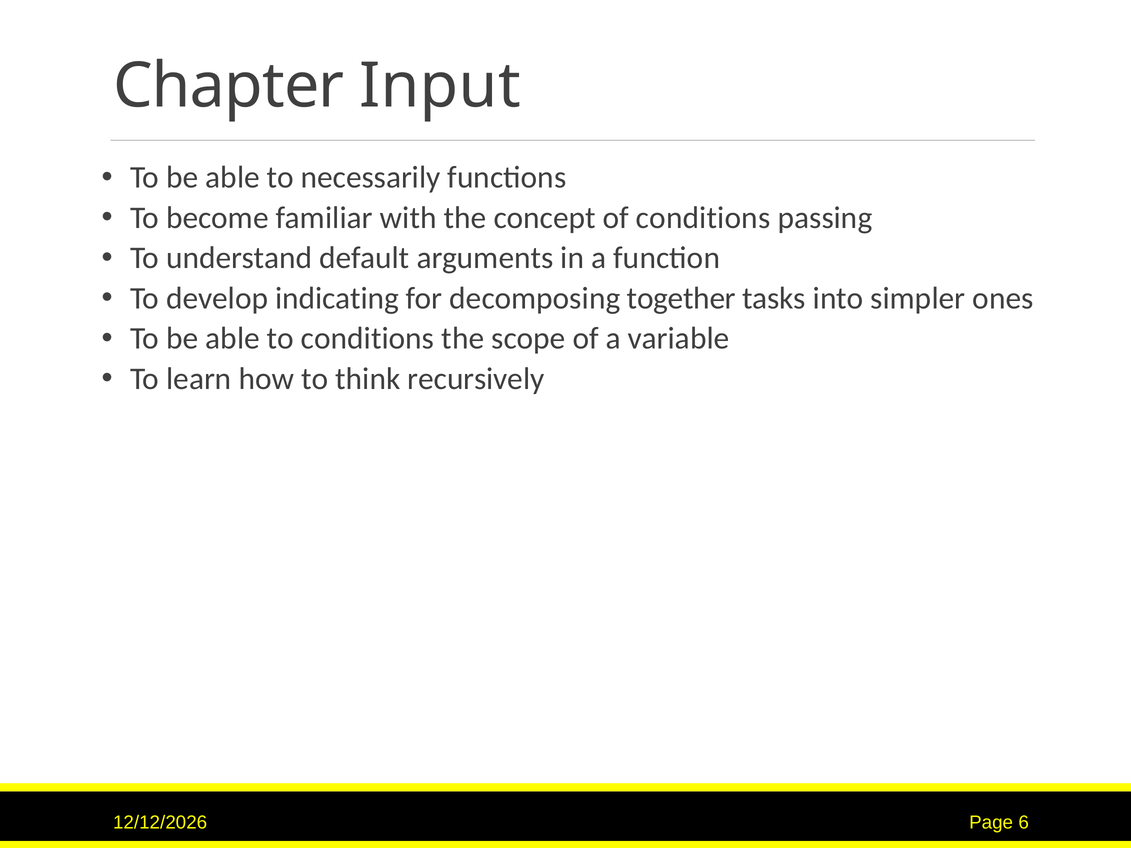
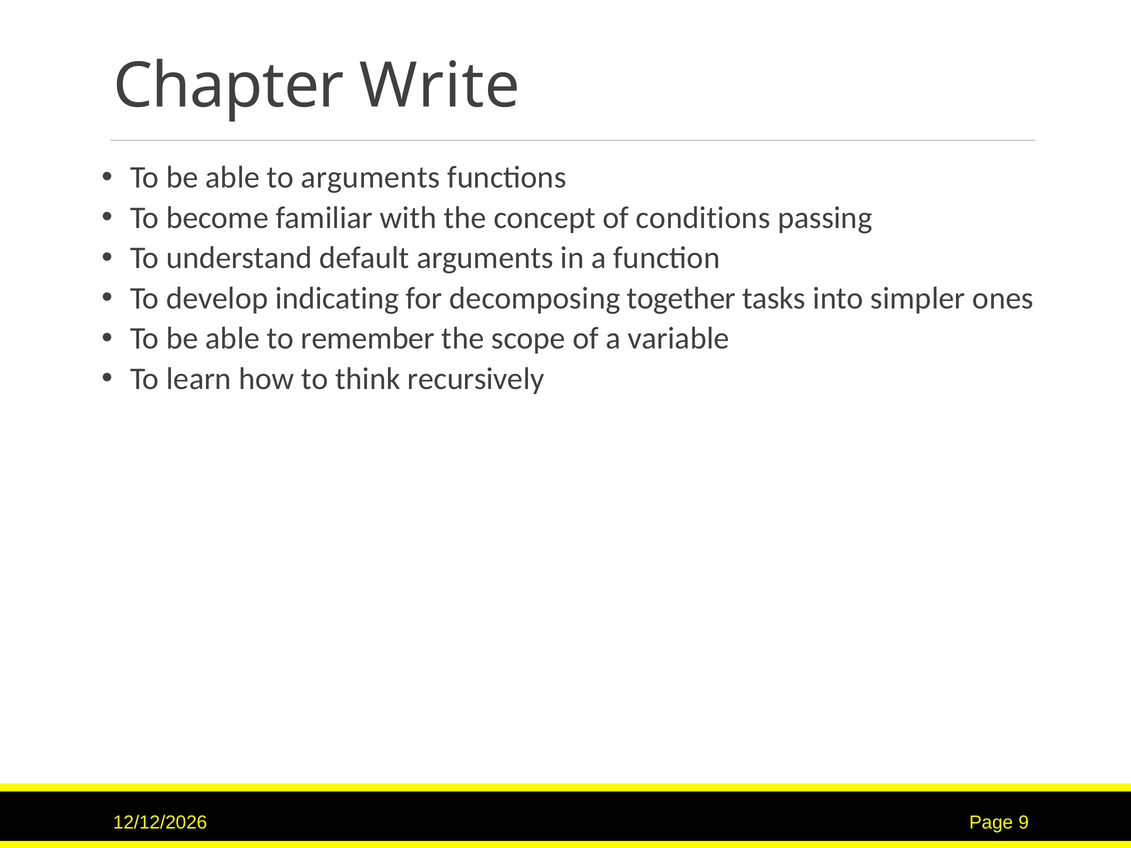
Input: Input -> Write (440, 86)
to necessarily: necessarily -> arguments (370, 178)
to conditions: conditions -> remember (368, 339)
6: 6 -> 9 (1024, 823)
